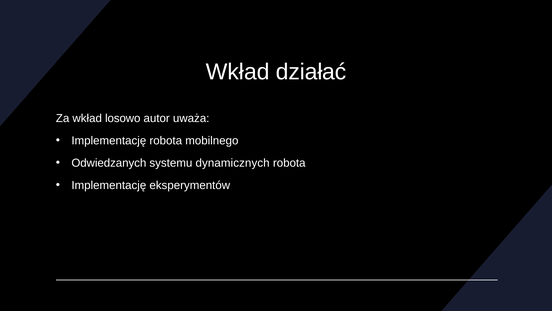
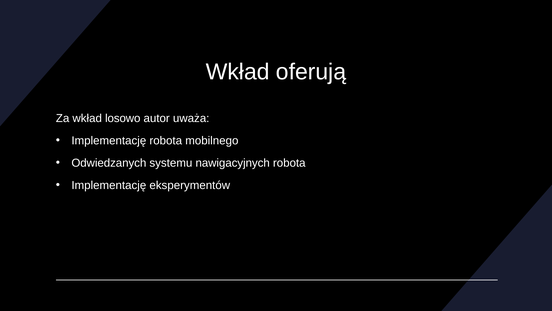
działać: działać -> oferują (311, 72)
dynamicznych: dynamicznych -> nawigacyjnych (233, 163)
